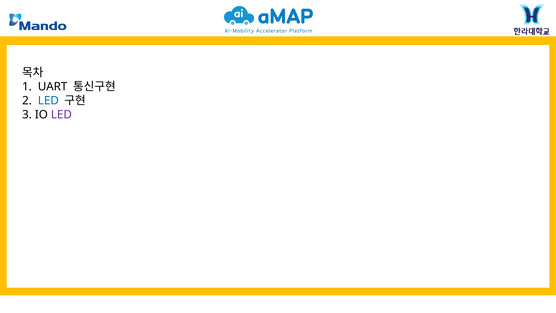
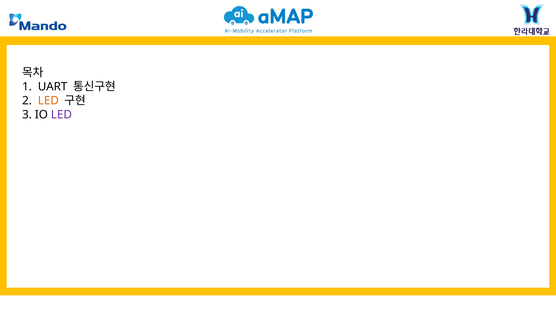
LED colour: blue -> orange (48, 101)
